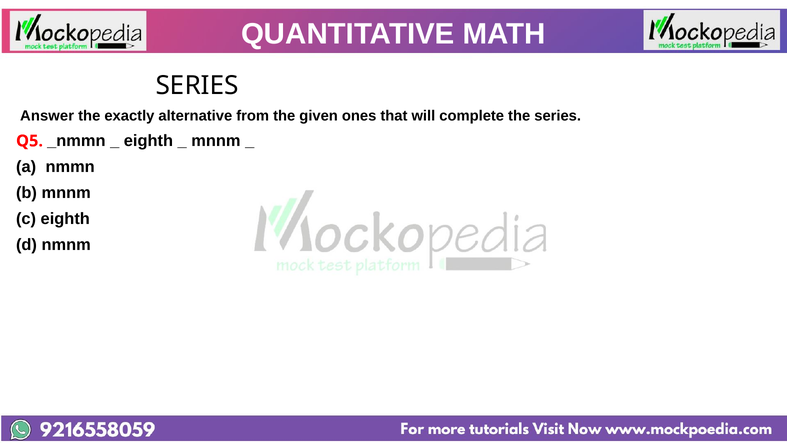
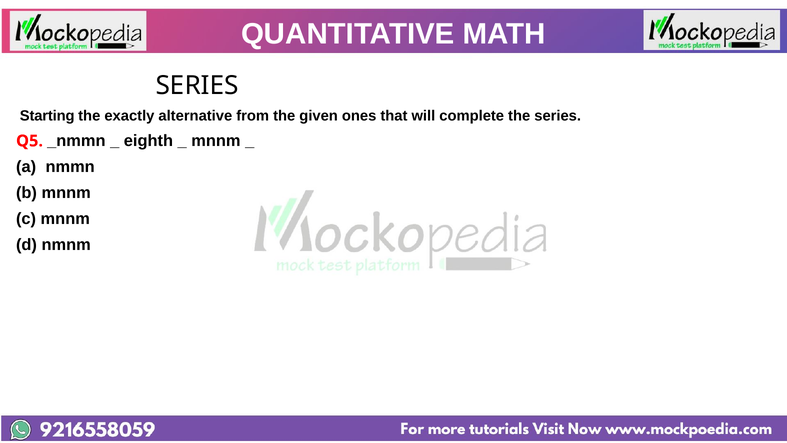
Answer: Answer -> Starting (47, 116)
c eighth: eighth -> mnnm (65, 219)
